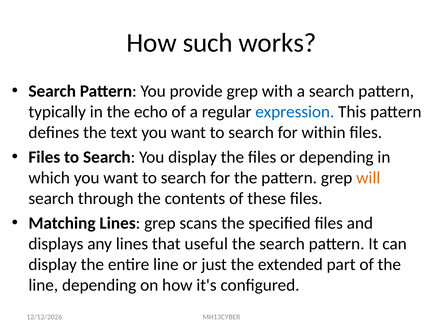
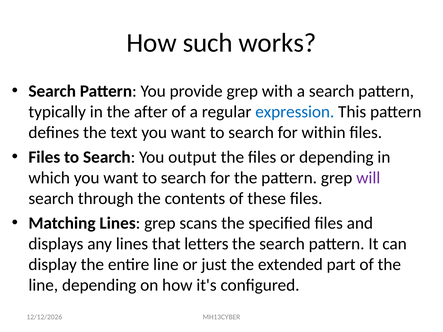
echo: echo -> after (151, 112)
You display: display -> output (192, 157)
will colour: orange -> purple (368, 178)
useful: useful -> letters (206, 244)
